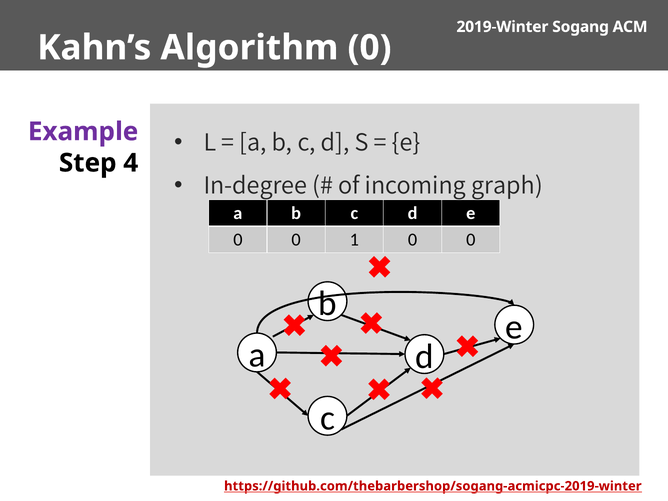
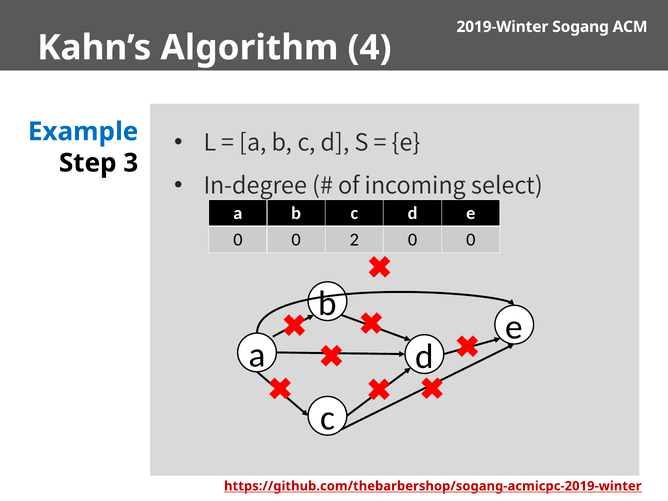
Algorithm 0: 0 -> 4 (370, 48)
Example colour: purple -> blue (83, 132)
4: 4 -> 3 (131, 163)
graph: graph -> select (507, 186)
1: 1 -> 2 (354, 240)
